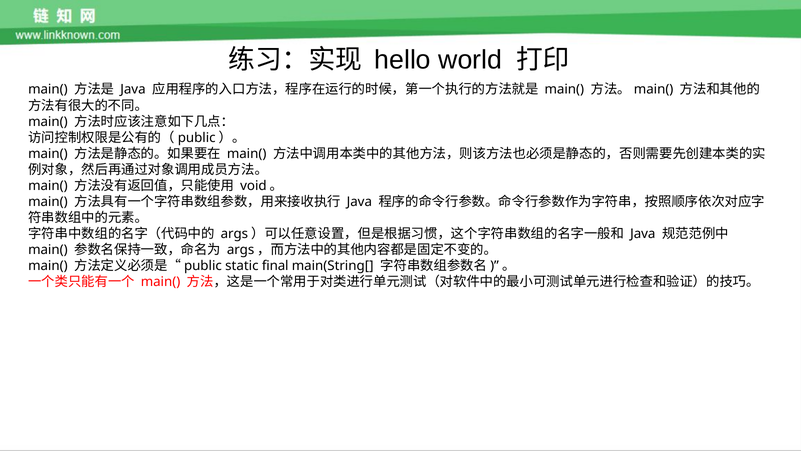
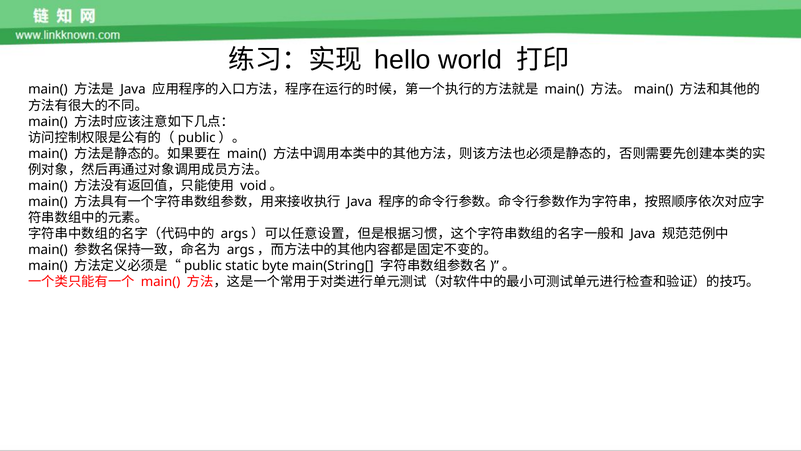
final: final -> byte (275, 266)
